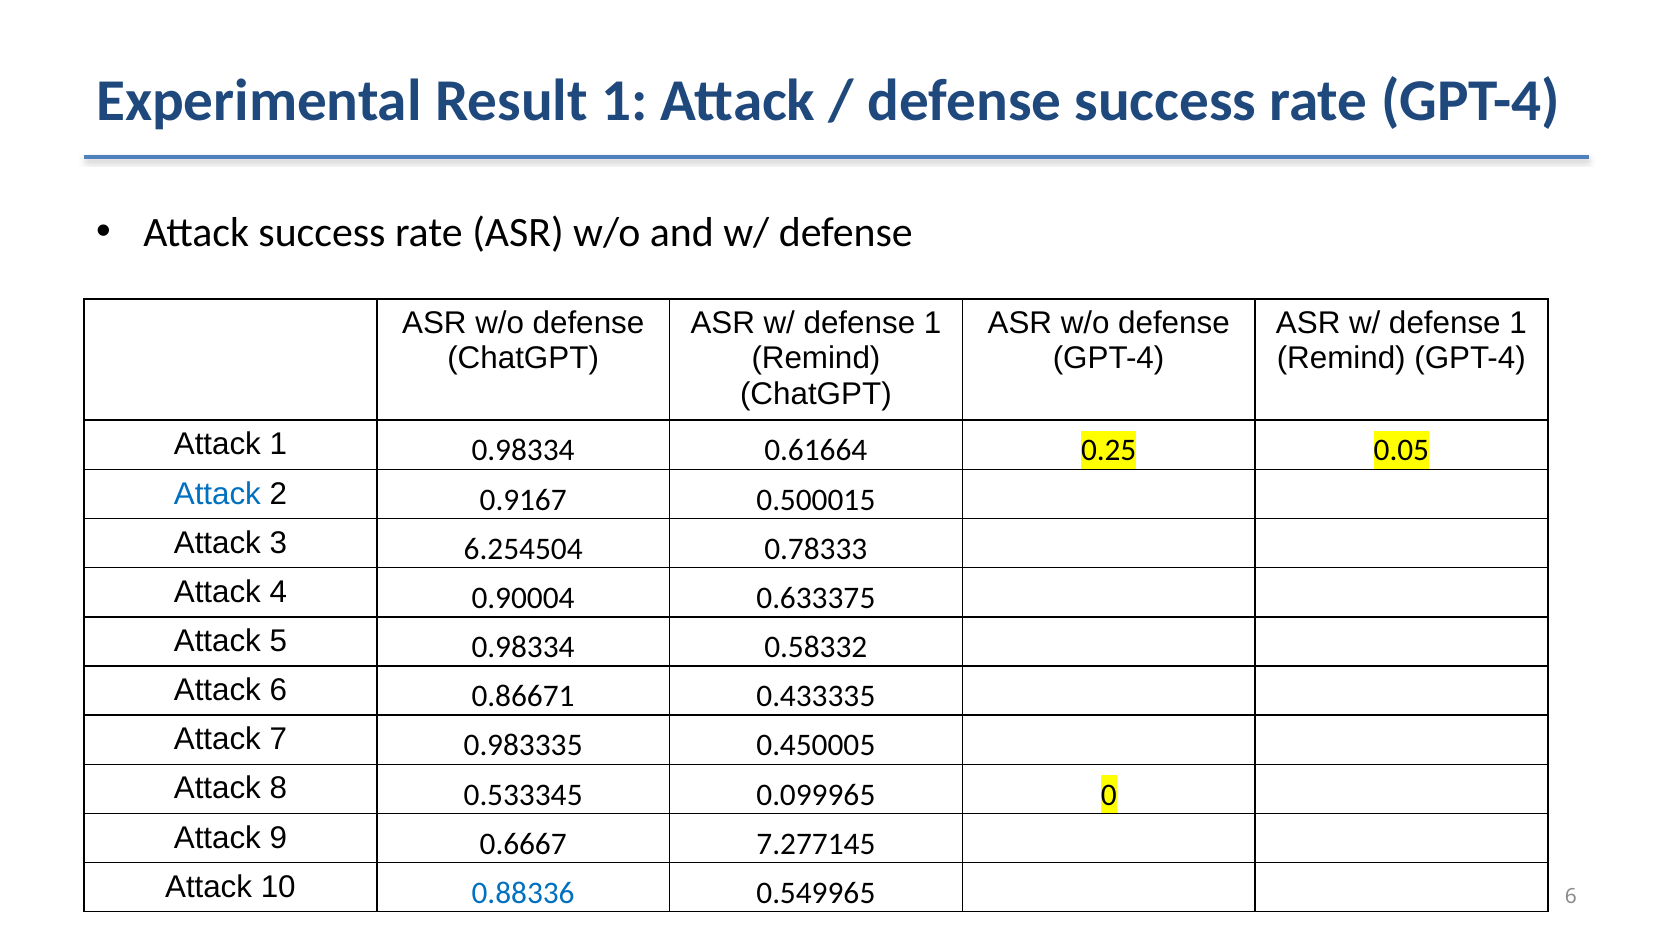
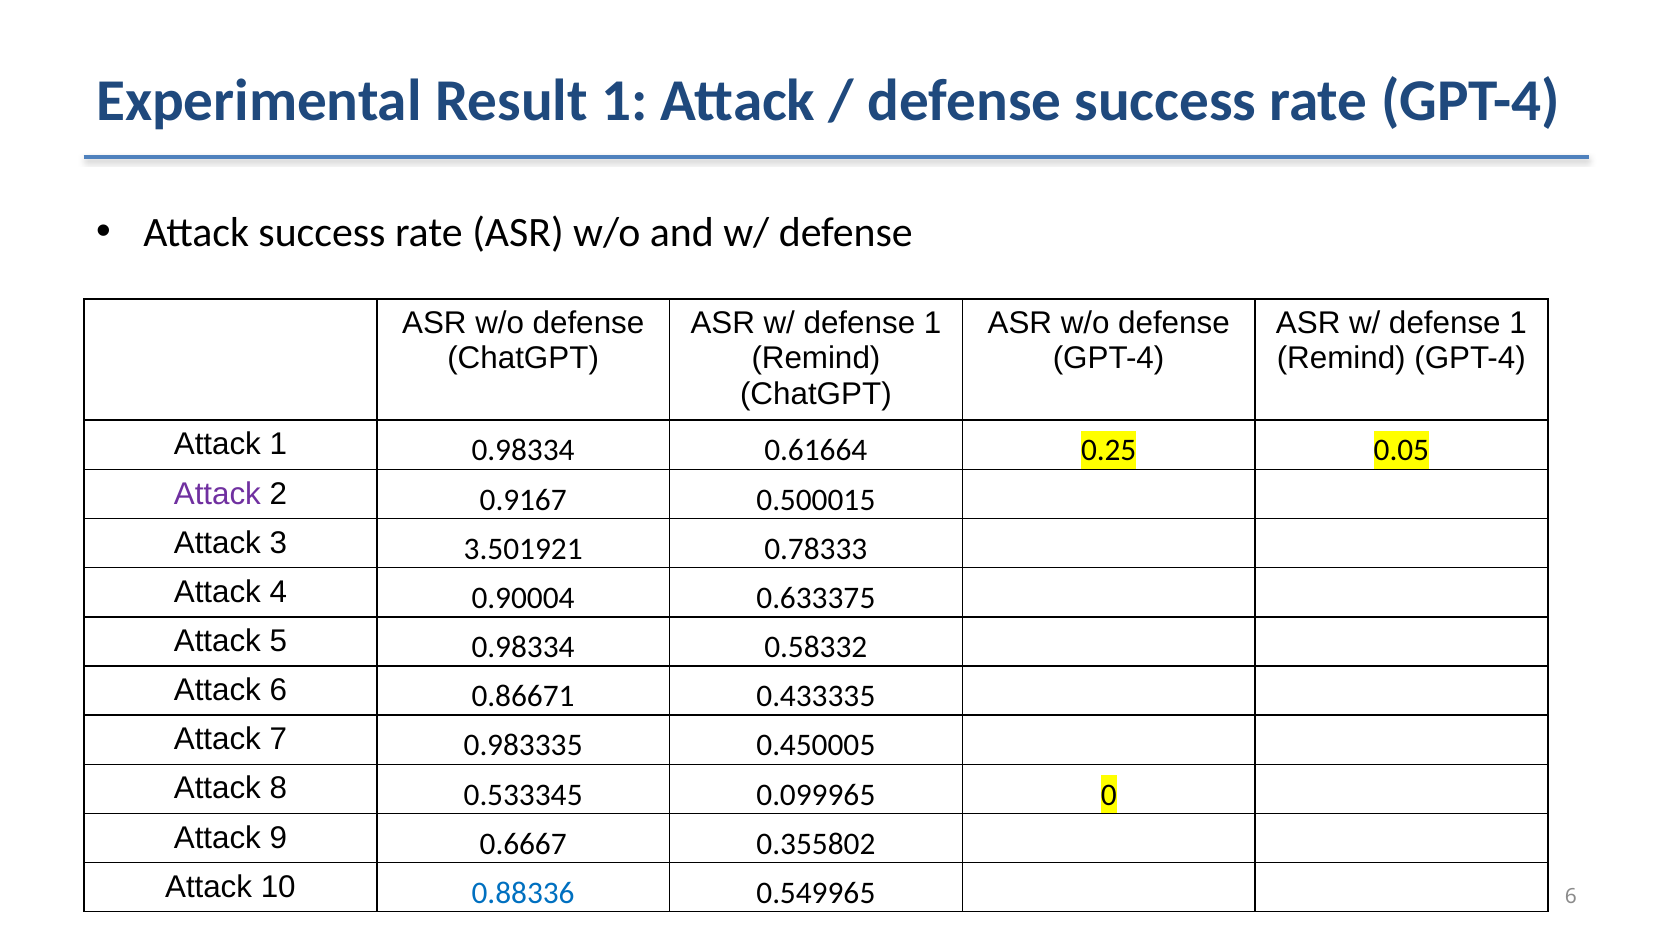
Attack colour: blue -> purple (217, 494)
6.254504: 6.254504 -> 3.501921 (523, 549)
7.277145: 7.277145 -> 0.355802 (816, 844)
